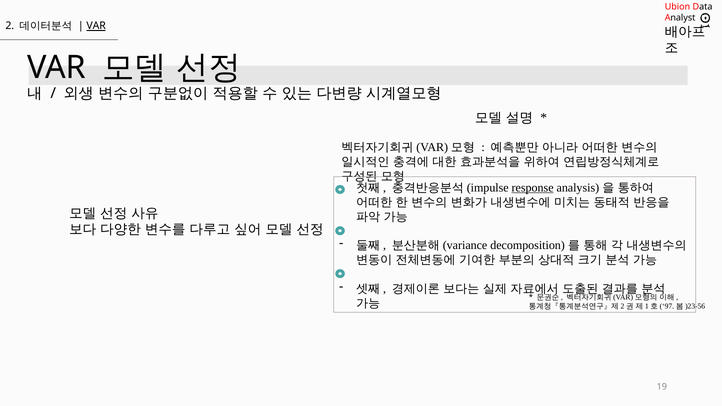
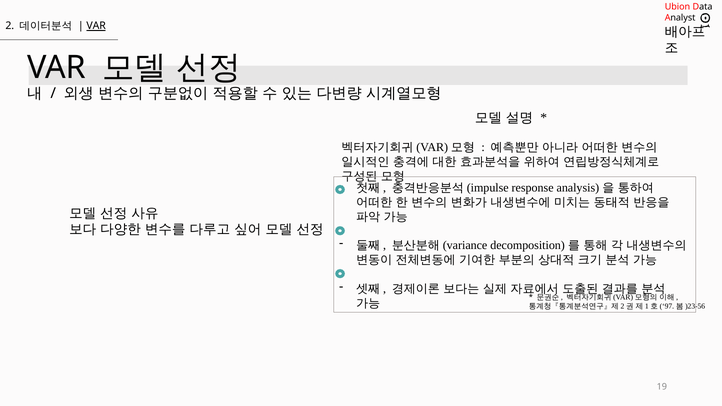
response underline: present -> none (533, 188)
